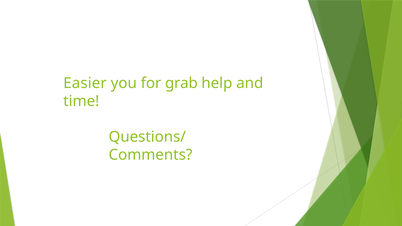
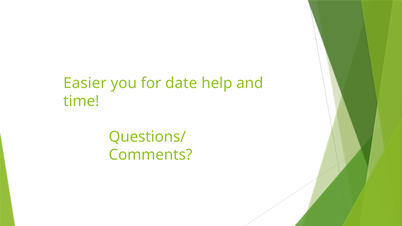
grab: grab -> date (181, 83)
